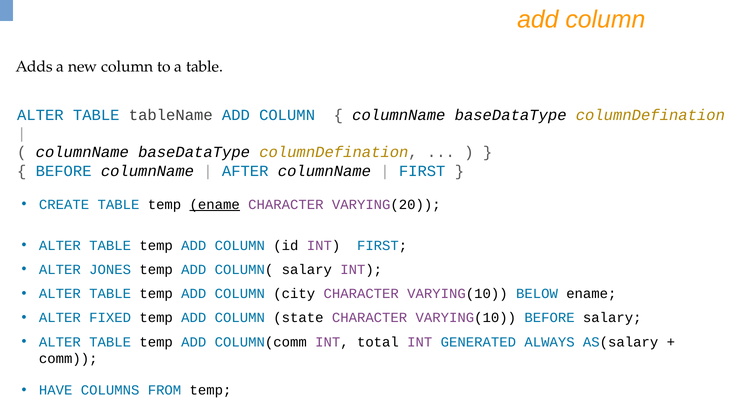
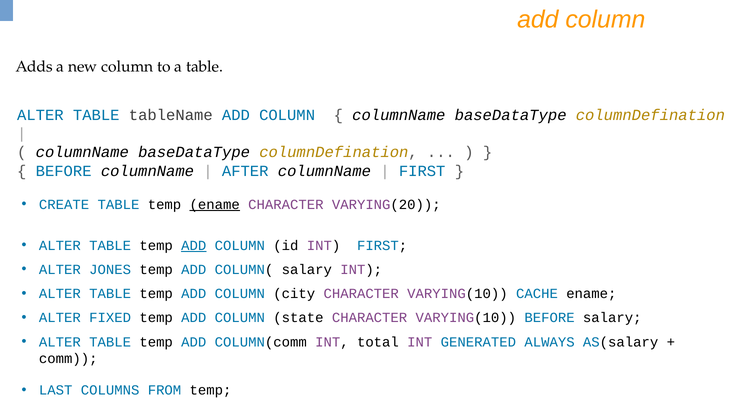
ADD underline: none -> present (194, 246)
BELOW: BELOW -> CACHE (537, 294)
HAVE: HAVE -> LAST (56, 391)
